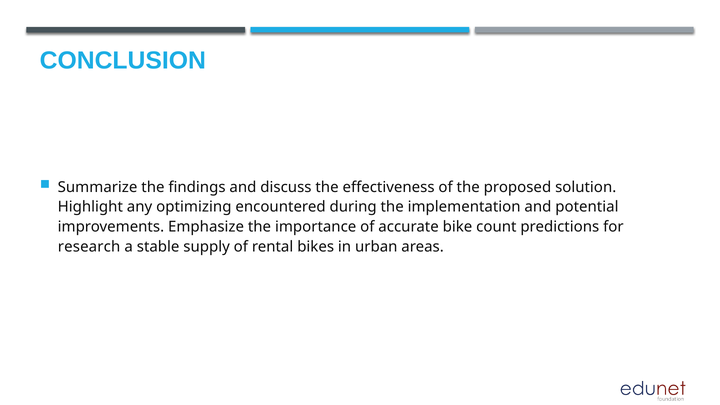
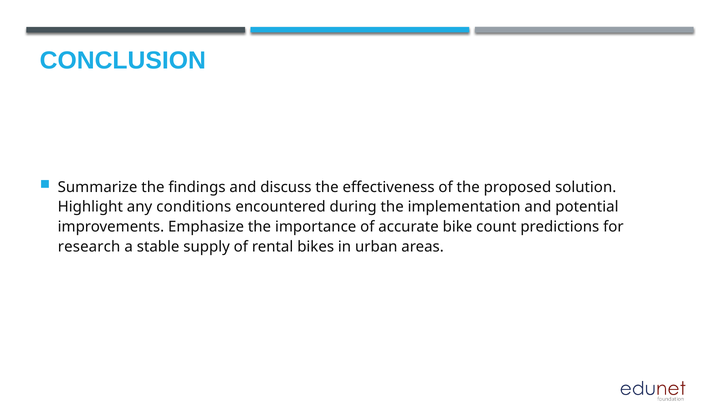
optimizing: optimizing -> conditions (194, 207)
